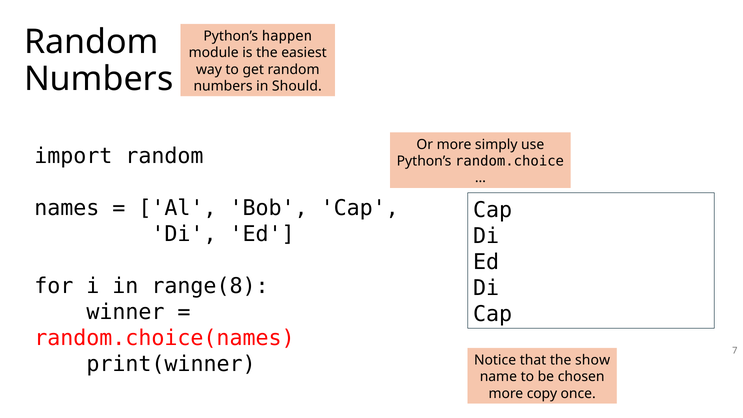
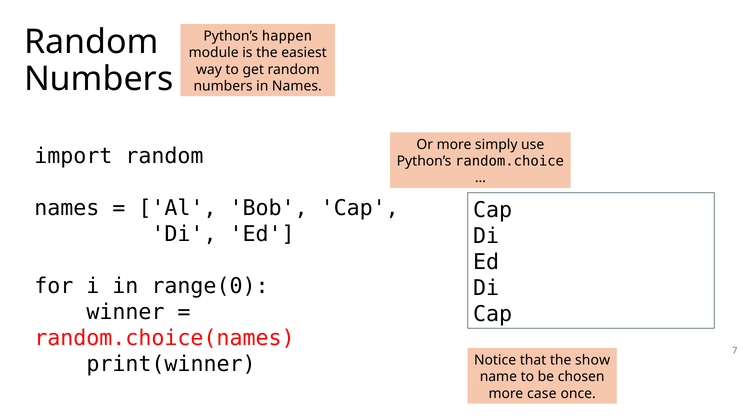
in Should: Should -> Names (297, 86)
range(8: range(8 -> range(0 (210, 286)
copy: copy -> case (542, 393)
